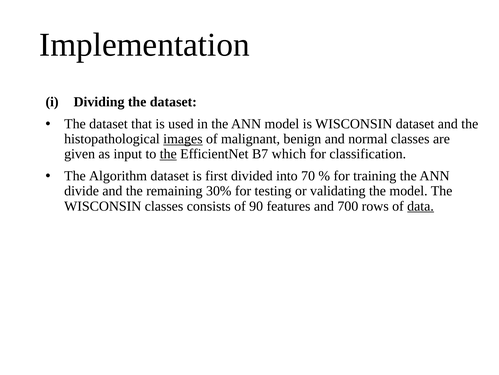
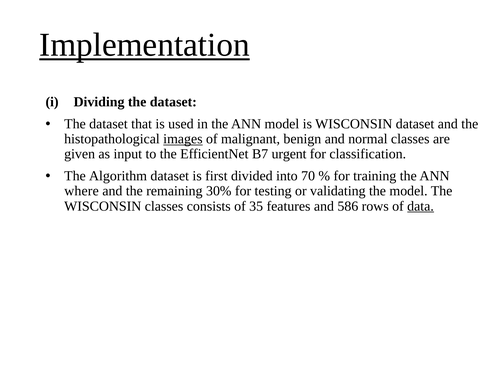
Implementation underline: none -> present (144, 45)
the underline: present -> none (168, 154)
which: which -> urgent (289, 154)
divide: divide -> where (82, 191)
90: 90 -> 35 (256, 206)
700: 700 -> 586 (348, 206)
